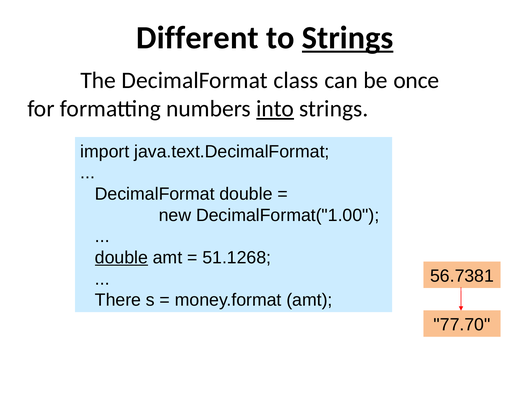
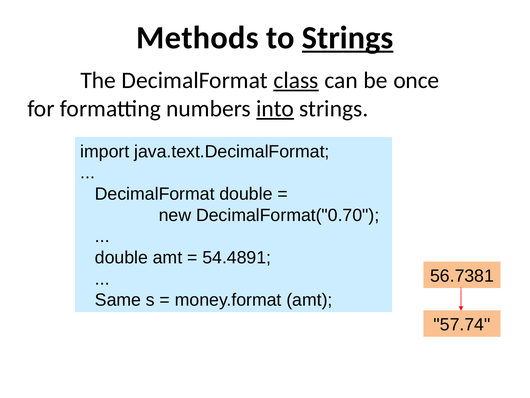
Different: Different -> Methods (197, 38)
class underline: none -> present (296, 80)
DecimalFormat("1.00: DecimalFormat("1.00 -> DecimalFormat("0.70 (288, 215)
double underline: present -> none (121, 257)
51.1268: 51.1268 -> 54.4891 (237, 257)
There: There -> Same (118, 300)
77.70: 77.70 -> 57.74 (462, 324)
